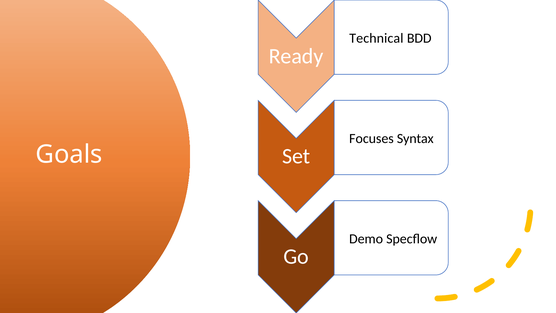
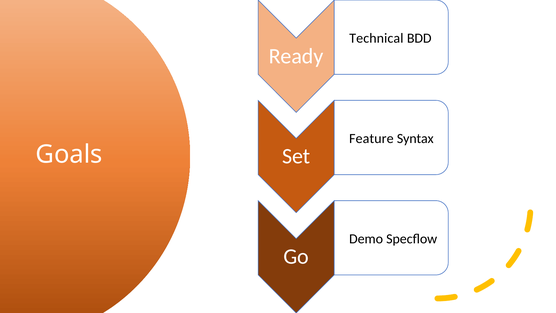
Focuses: Focuses -> Feature (371, 138)
